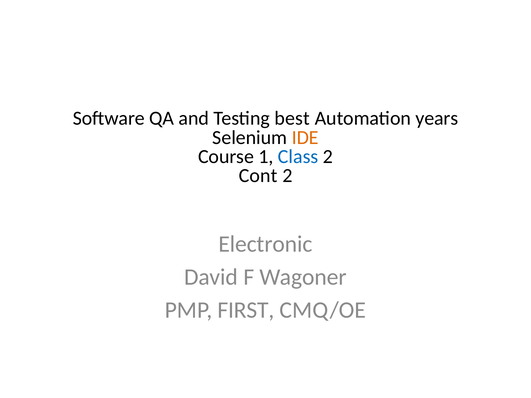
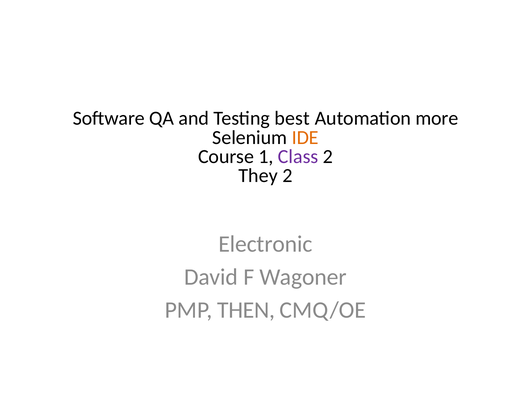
years: years -> more (437, 118)
Class colour: blue -> purple (298, 157)
Cont: Cont -> They (258, 176)
FIRST: FIRST -> THEN (246, 310)
